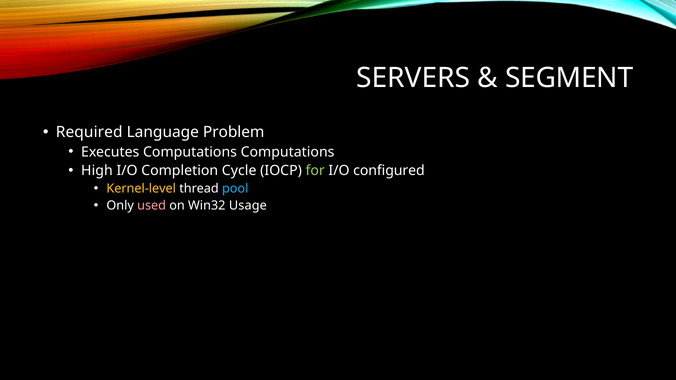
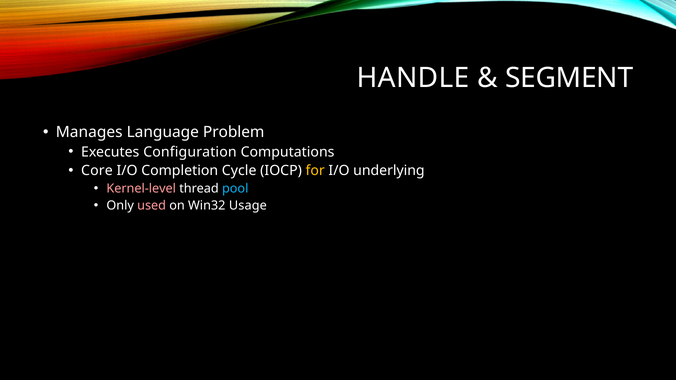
SERVERS: SERVERS -> HANDLE (413, 78)
Required: Required -> Manages (89, 132)
Executes Computations: Computations -> Configuration (190, 152)
High: High -> Core (97, 171)
for colour: light green -> yellow (315, 171)
configured: configured -> underlying (389, 171)
Kernel-level colour: yellow -> pink (141, 189)
